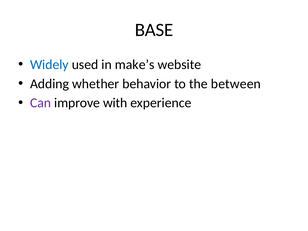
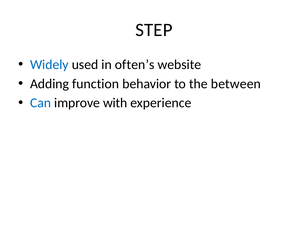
BASE: BASE -> STEP (154, 30)
make’s: make’s -> often’s (135, 65)
whether: whether -> function (96, 84)
Can colour: purple -> blue (41, 103)
